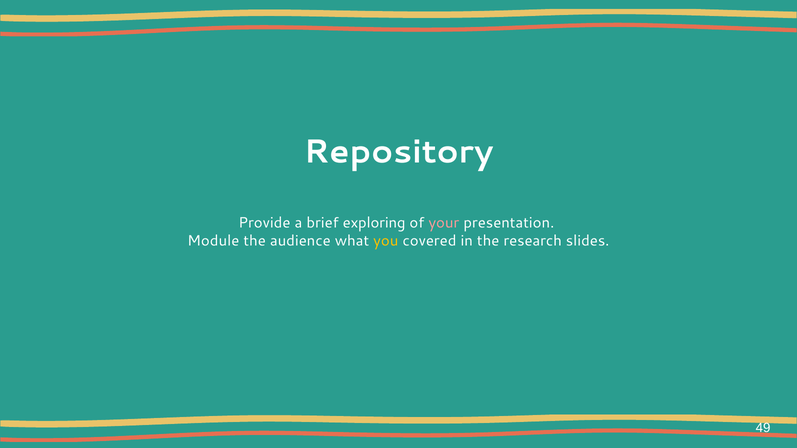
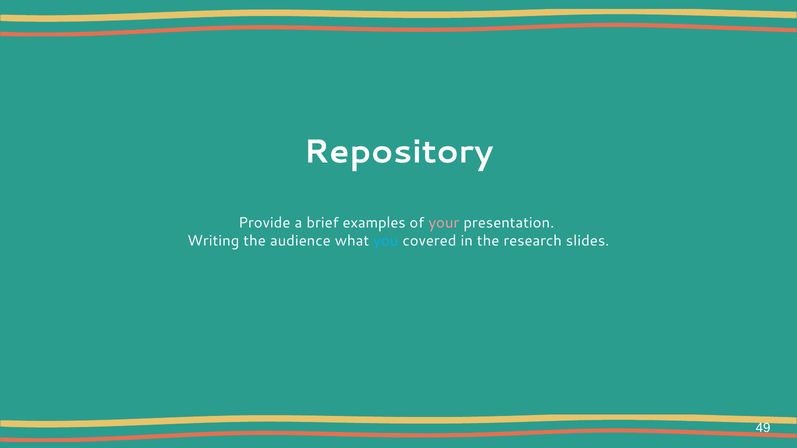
exploring: exploring -> examples (374, 223)
Module: Module -> Writing (213, 241)
you colour: yellow -> light blue (386, 241)
